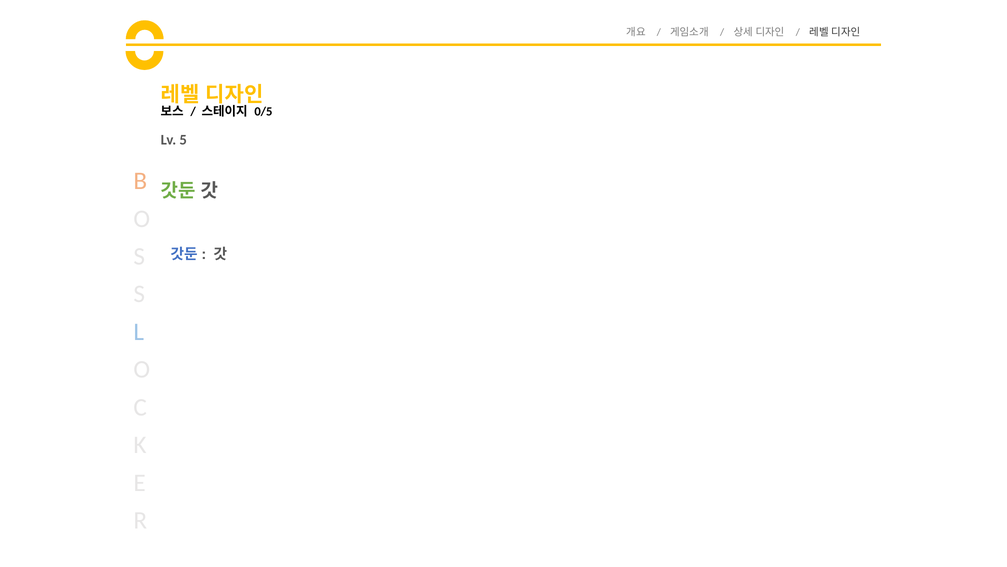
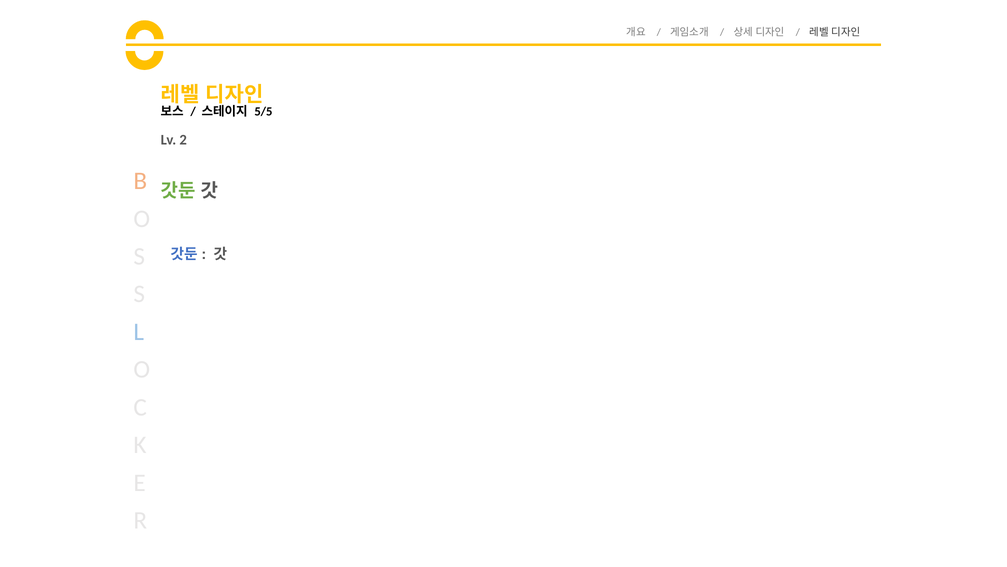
0/5: 0/5 -> 5/5 (263, 112)
5: 5 -> 2 (183, 140)
